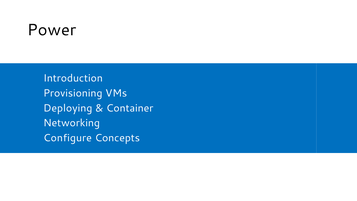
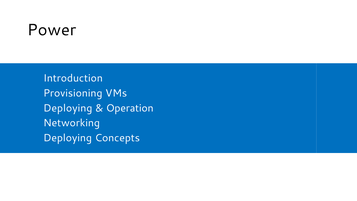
Container: Container -> Operation (130, 108)
Configure: Configure -> Deploying (68, 138)
